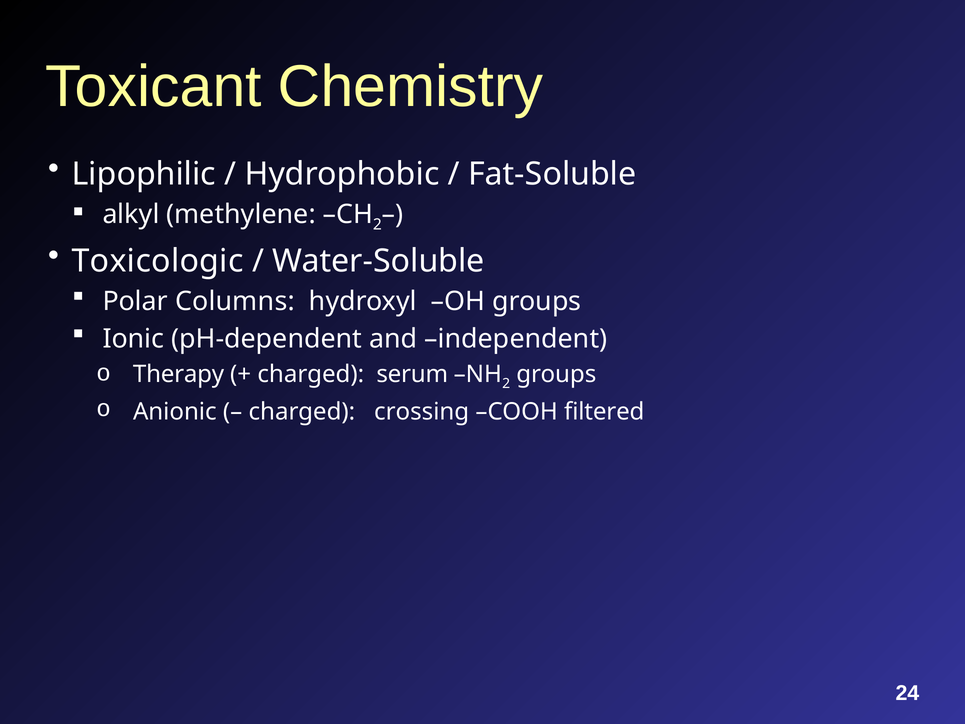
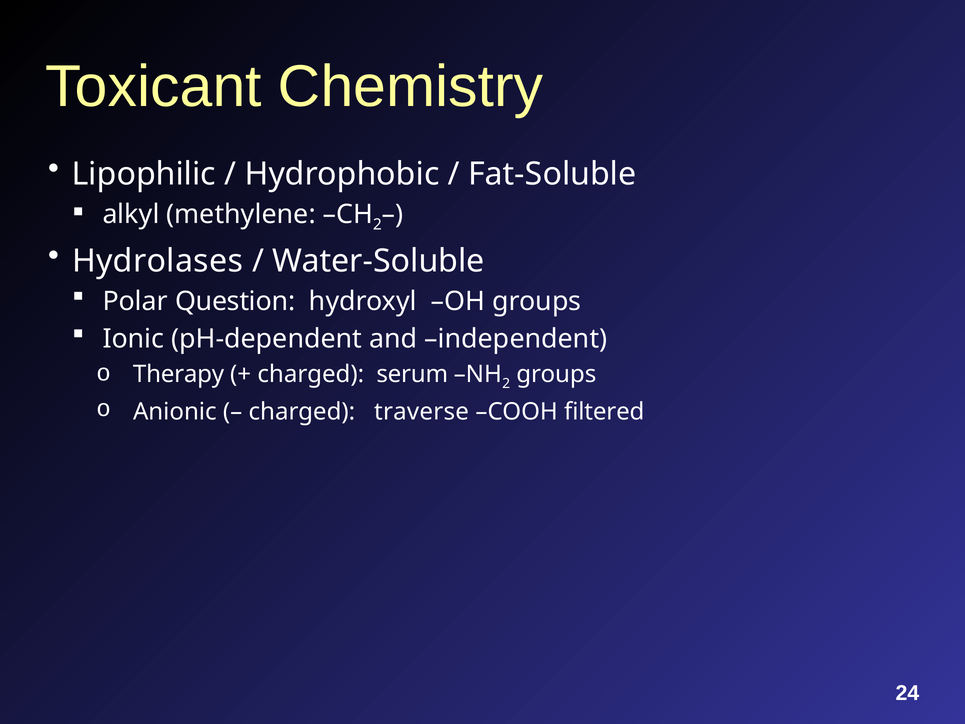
Toxicologic: Toxicologic -> Hydrolases (158, 261)
Columns: Columns -> Question (235, 301)
crossing: crossing -> traverse (422, 412)
